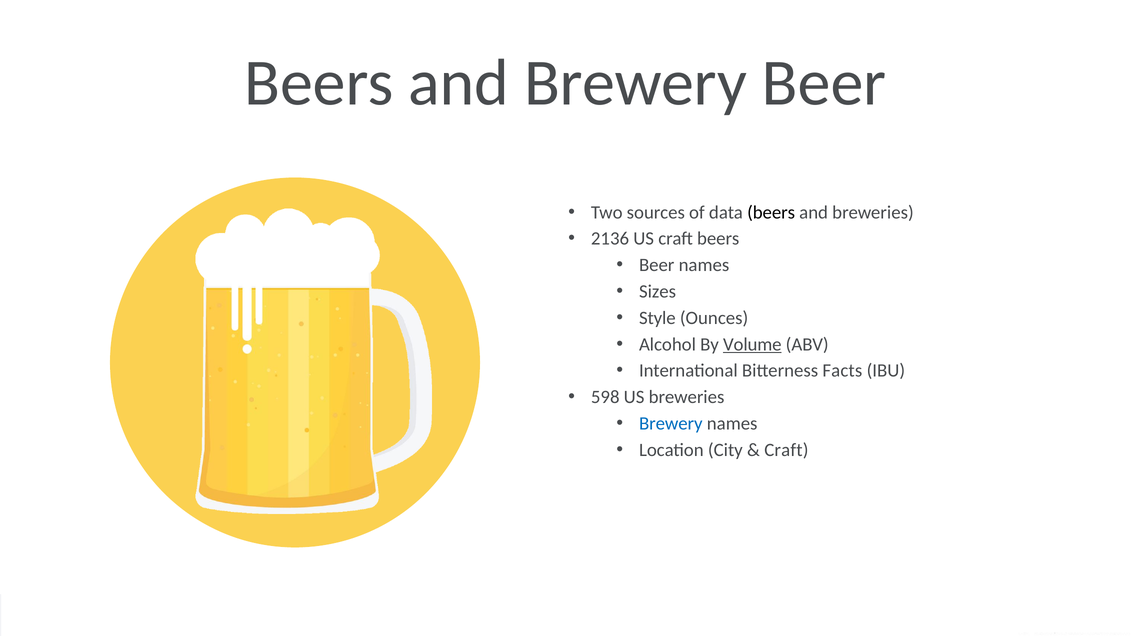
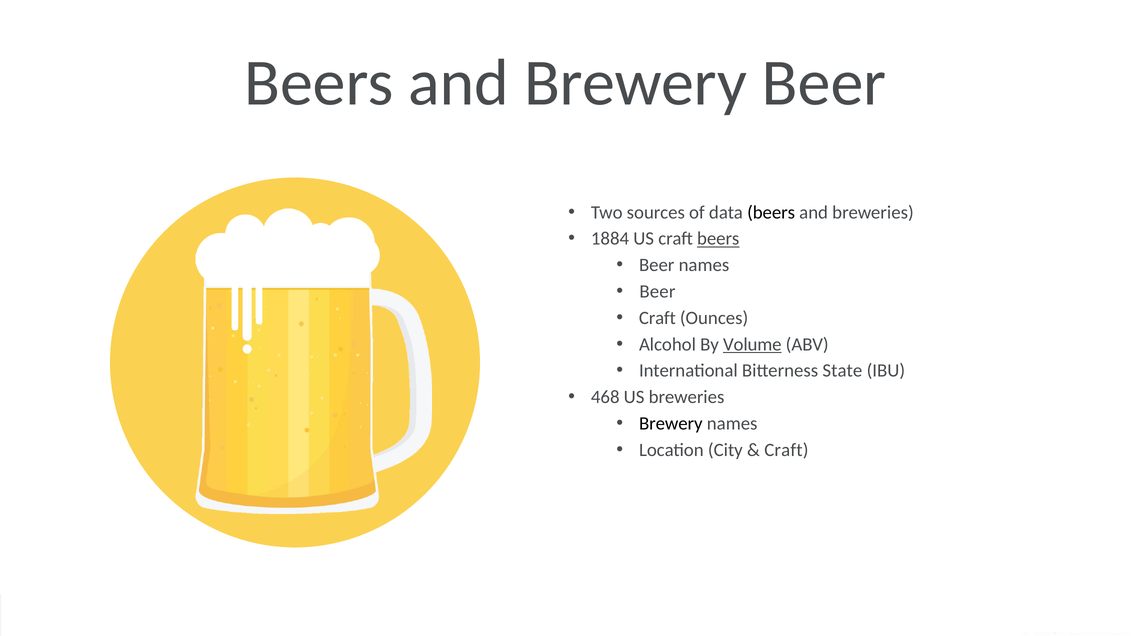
2136: 2136 -> 1884 (610, 239)
beers underline: none -> present (718, 239)
Sizes: Sizes -> Beer (657, 292)
Style: Style -> Craft (657, 318)
Facts: Facts -> State (842, 371)
598: 598 -> 468 (605, 397)
Brewery colour: blue -> black (671, 424)
